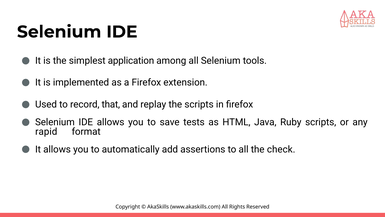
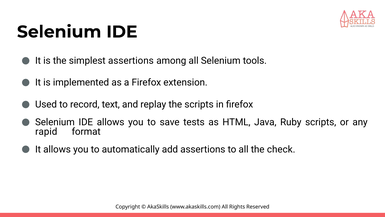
simplest application: application -> assertions (131, 61)
that: that -> text (111, 104)
